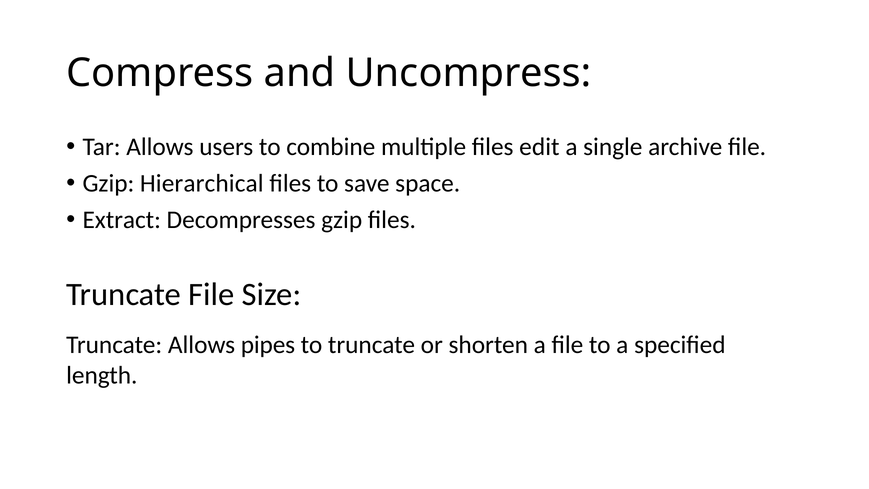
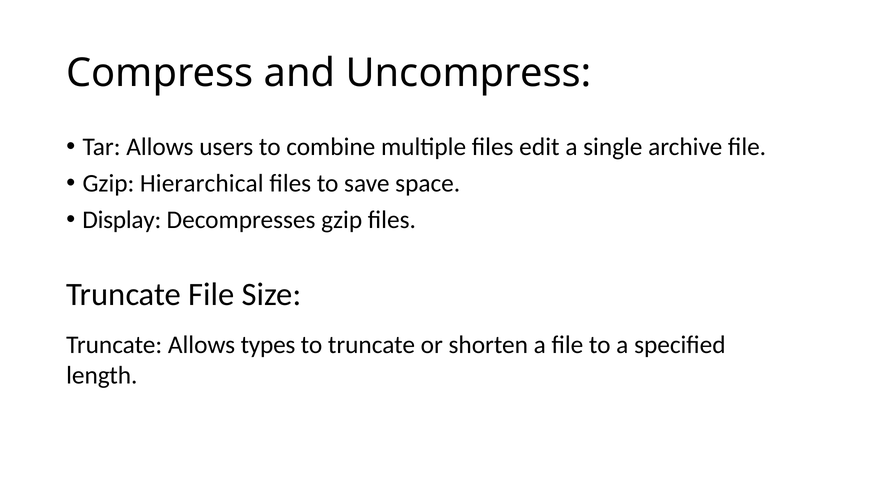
Extract: Extract -> Display (122, 220)
pipes: pipes -> types (268, 345)
